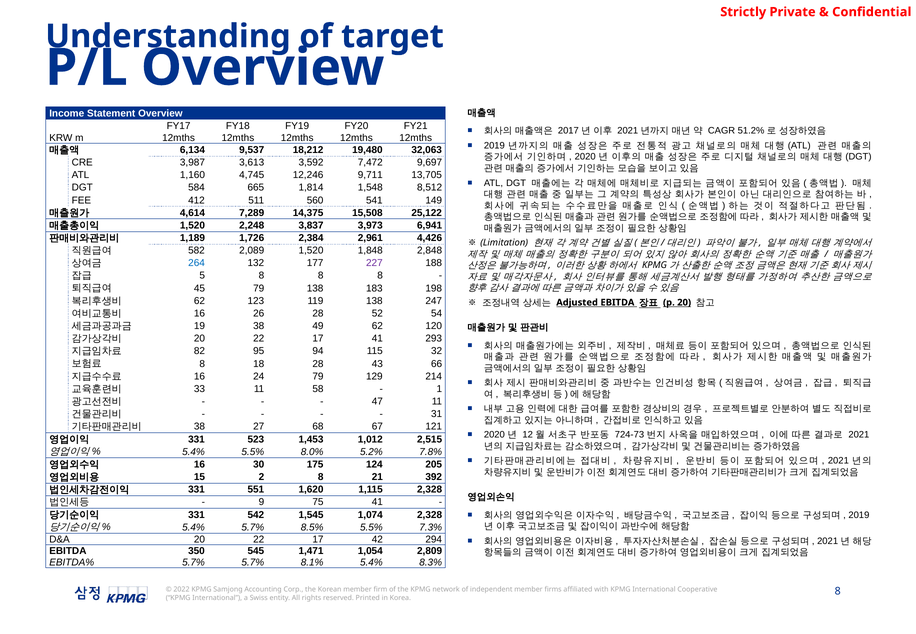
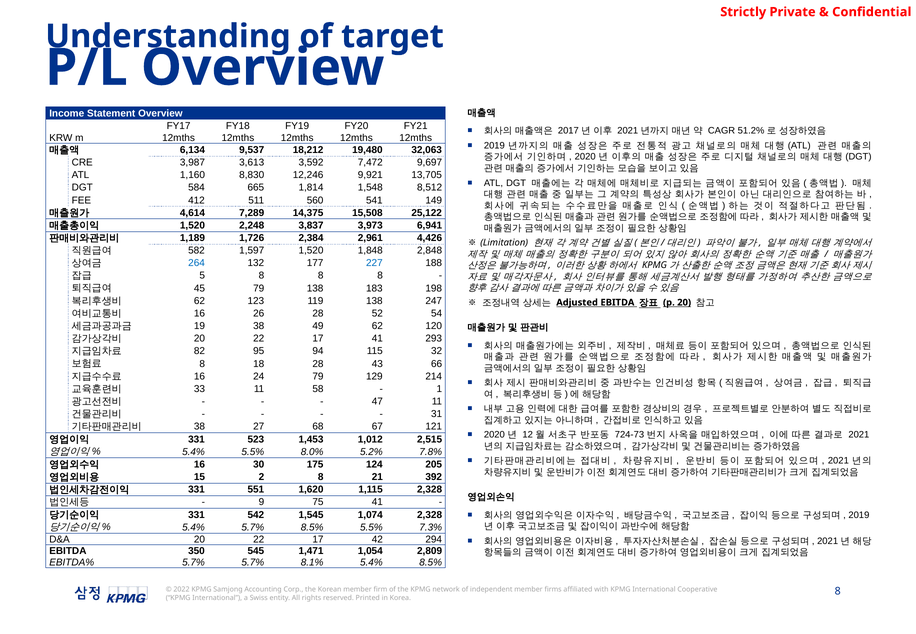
4,745: 4,745 -> 8,830 (252, 175)
9,711: 9,711 -> 9,921 (370, 175)
2,089: 2,089 -> 1,597 (252, 251)
227 colour: purple -> blue (374, 263)
5.4% 8.3%: 8.3% -> 8.5% (431, 562)
